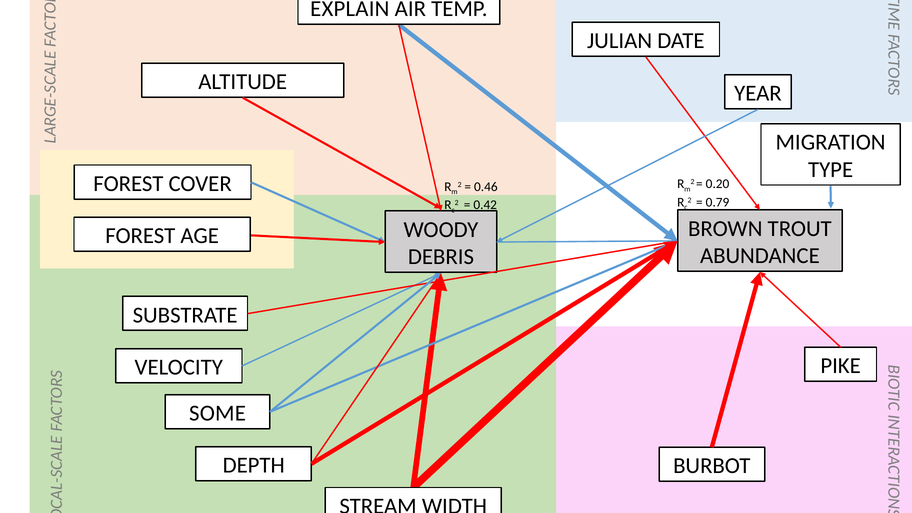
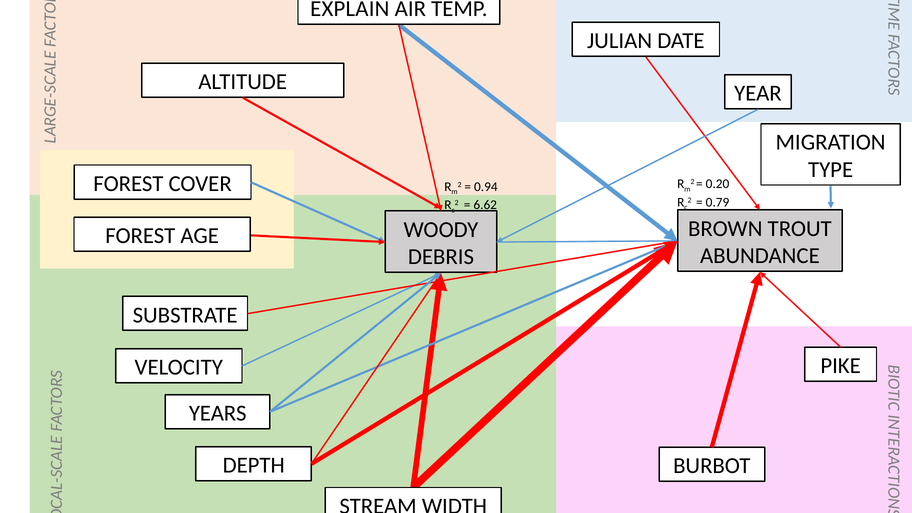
0.46: 0.46 -> 0.94 (486, 187)
0.42: 0.42 -> 6.62 (485, 205)
SOME: SOME -> YEARS (218, 413)
